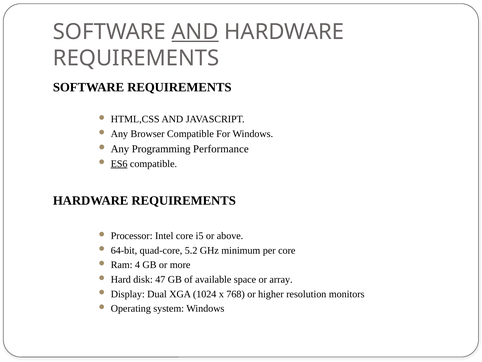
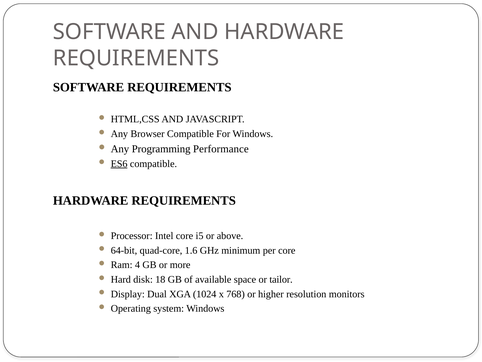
AND underline: present -> none (195, 32)
5.2: 5.2 -> 1.6 (191, 250)
47: 47 -> 18 (160, 279)
array: array -> tailor (281, 279)
